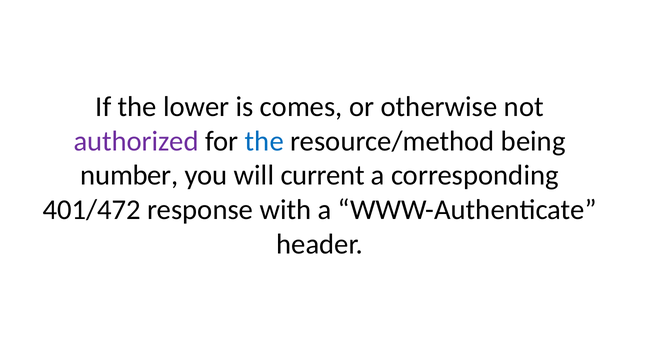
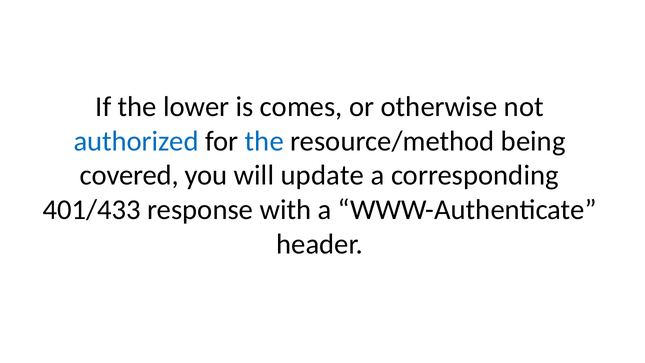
authorized colour: purple -> blue (136, 141)
number: number -> covered (129, 175)
current: current -> update (322, 175)
401/472: 401/472 -> 401/433 (92, 210)
